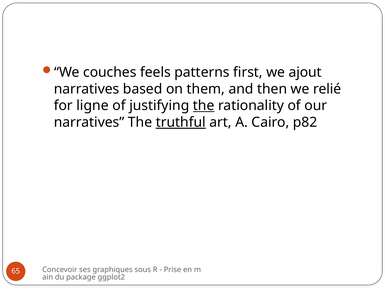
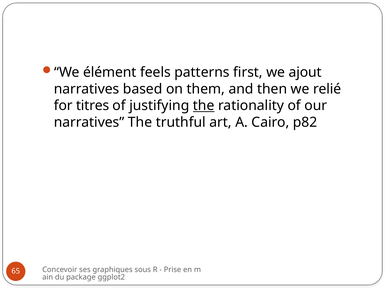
couches: couches -> élément (110, 72)
ligne: ligne -> titres (93, 106)
truthful underline: present -> none (181, 122)
